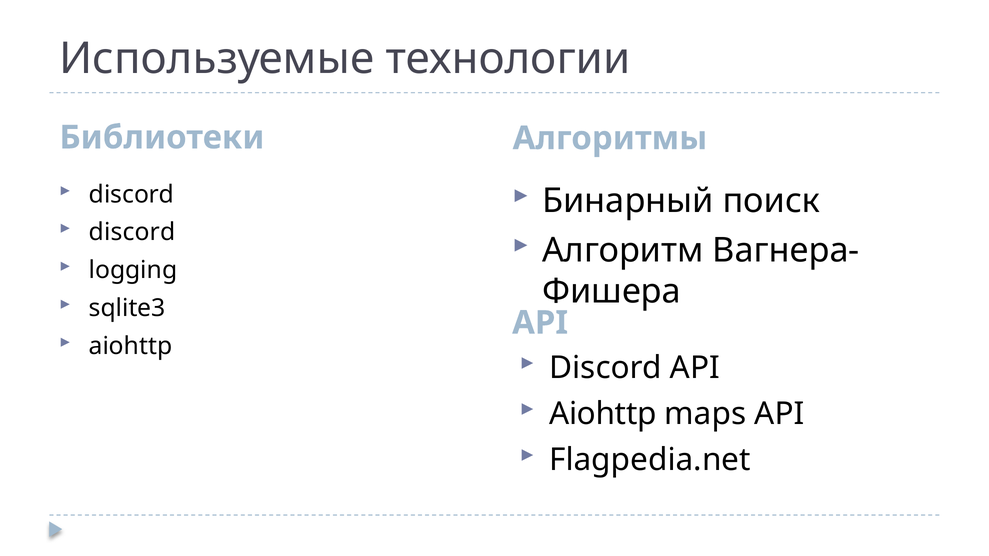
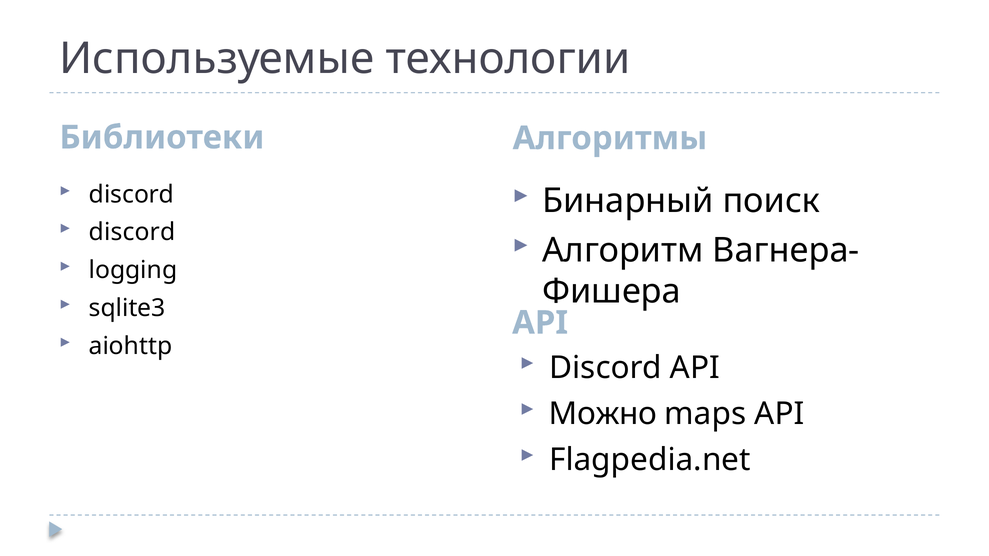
Aiohttp: Aiohttp -> Можно (603, 414)
